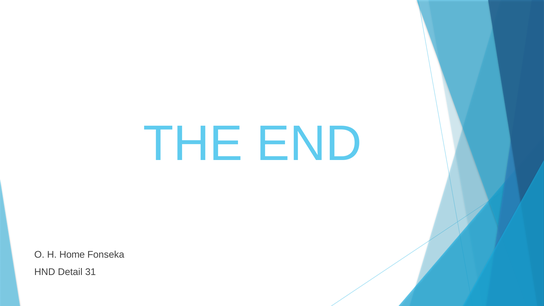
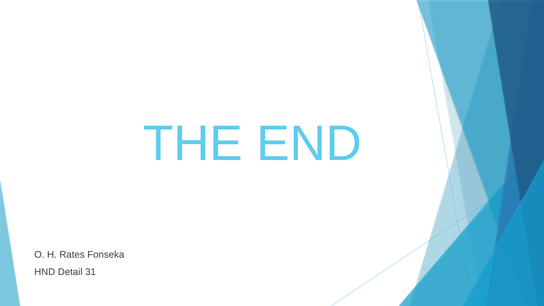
Home: Home -> Rates (72, 255)
